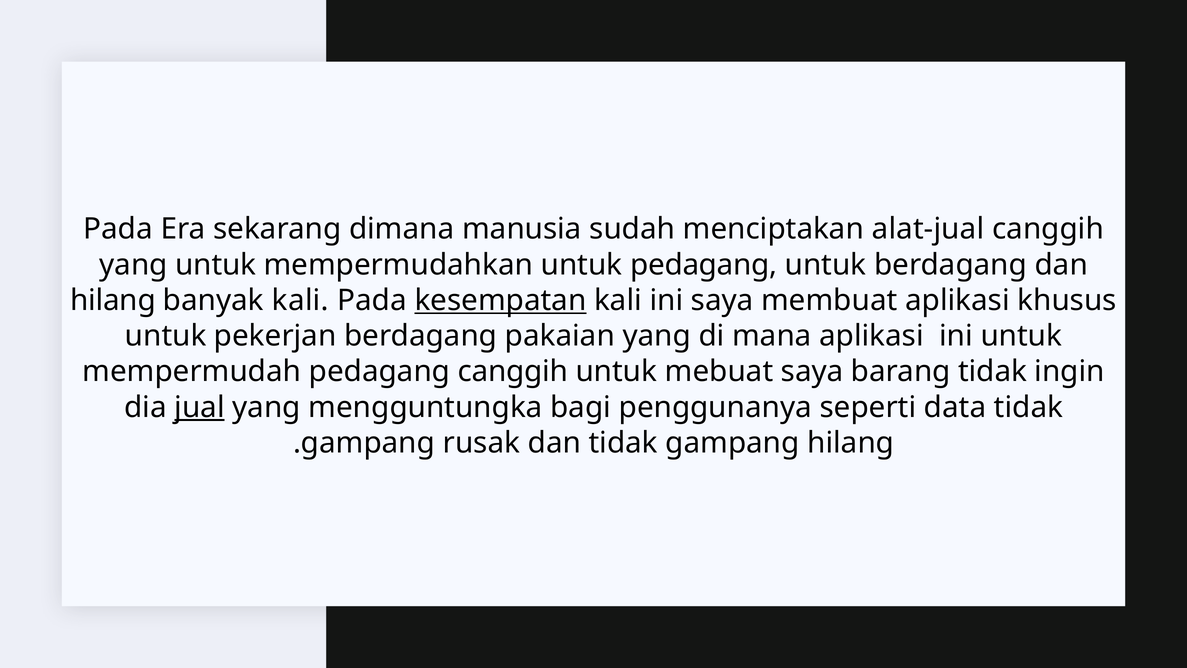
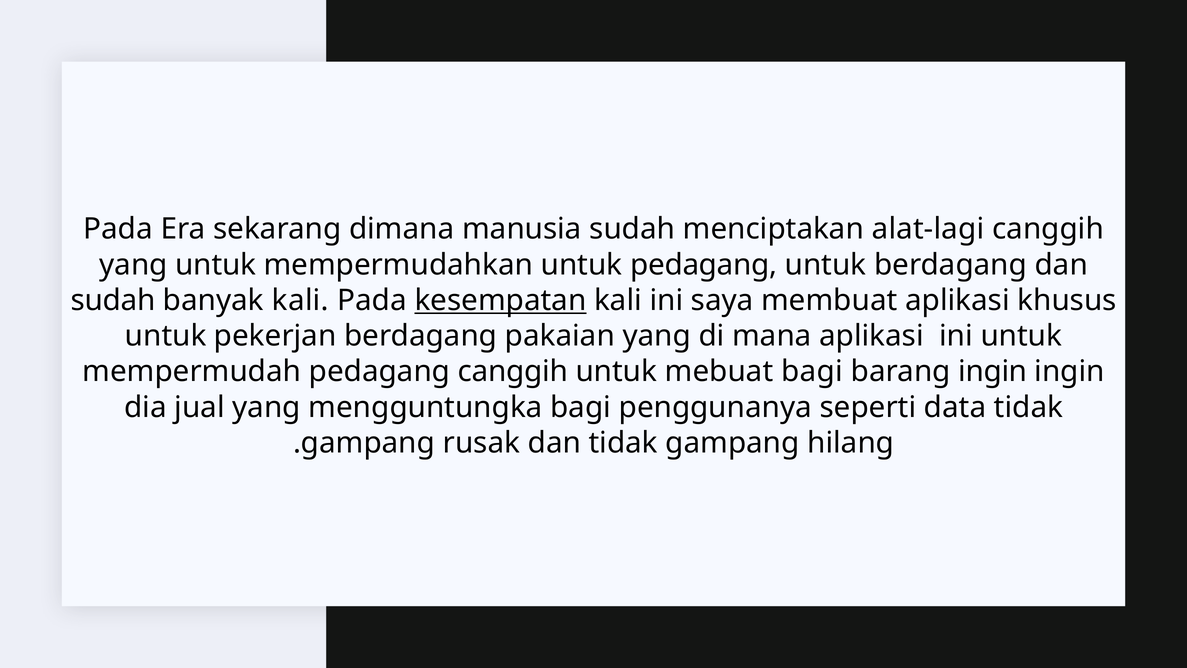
alat-jual: alat-jual -> alat-lagi (928, 229)
hilang: hilang -> sudah (113, 300)
mebuat saya: saya -> bagi (812, 372)
barang tidak: tidak -> ingin (993, 372)
jual underline: present -> none (200, 407)
